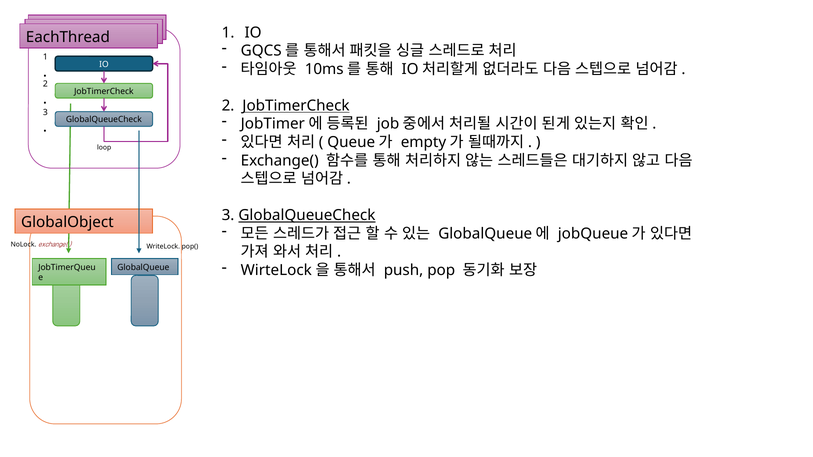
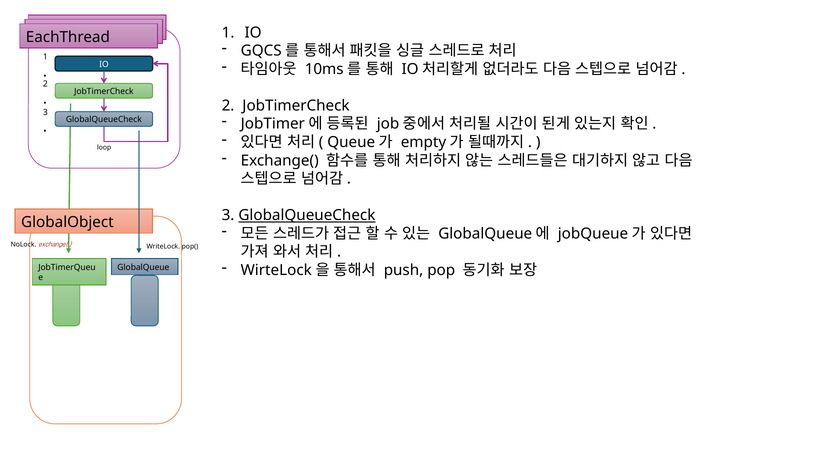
JobTimerCheck underline: present -> none (296, 106)
